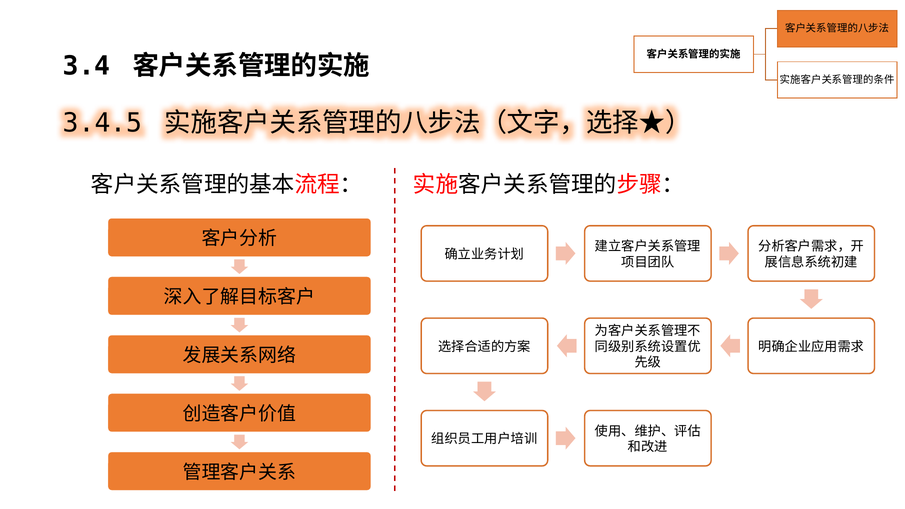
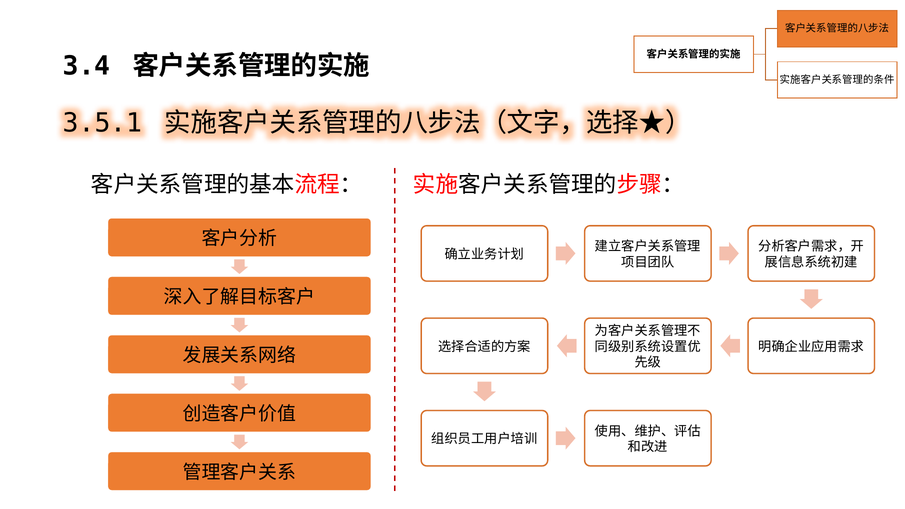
3.4.5: 3.4.5 -> 3.5.1 (102, 123)
